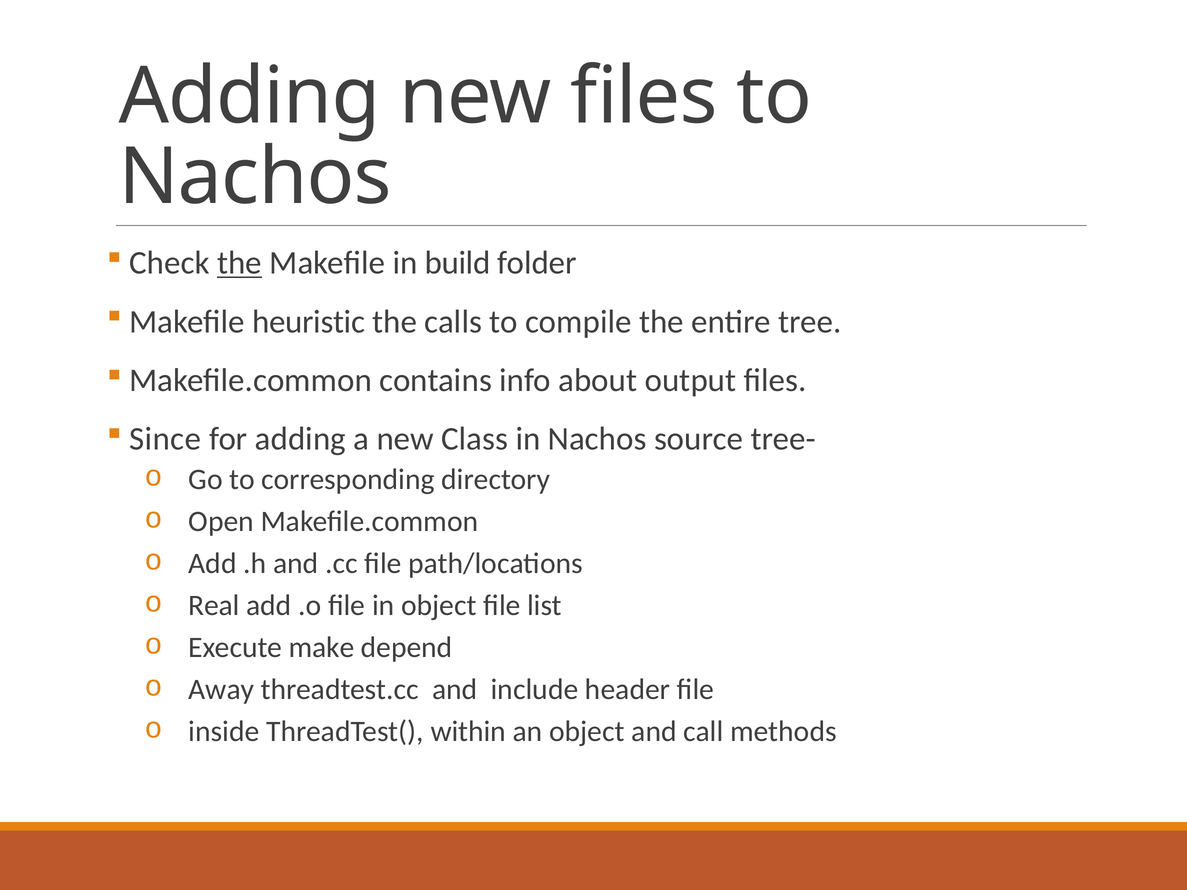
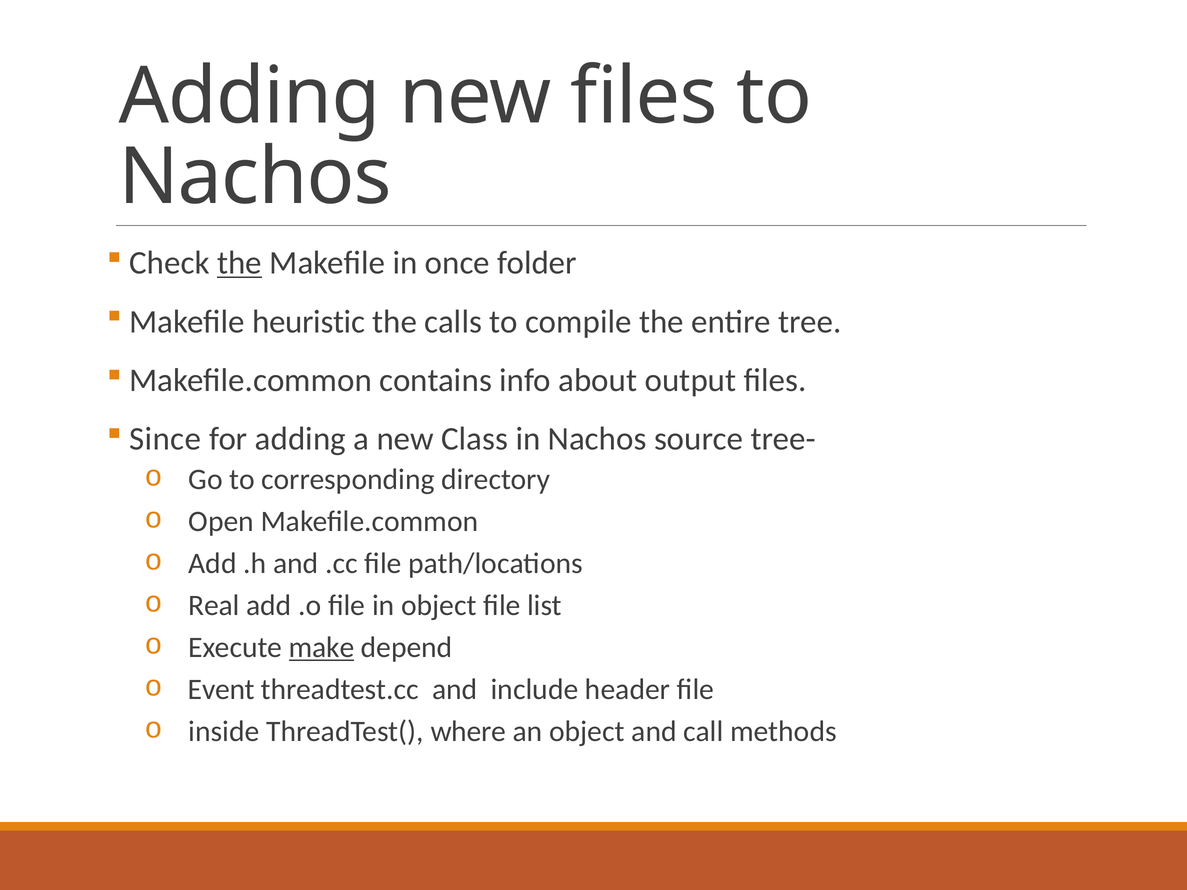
build: build -> once (457, 263)
make underline: none -> present (322, 648)
Away: Away -> Event (221, 690)
within: within -> where (468, 732)
